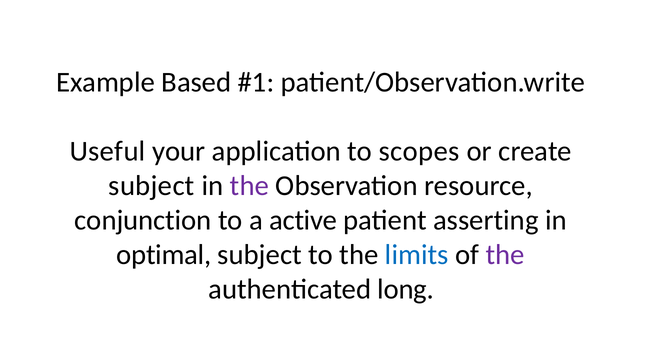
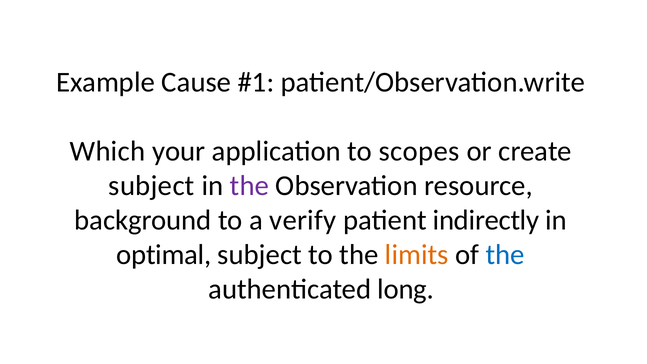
Based: Based -> Cause (196, 82)
Useful: Useful -> Which (108, 151)
conjunction: conjunction -> background (143, 220)
active: active -> verify (303, 220)
asserting: asserting -> indirectly (486, 220)
limits colour: blue -> orange (417, 255)
the colour: purple -> blue (505, 255)
